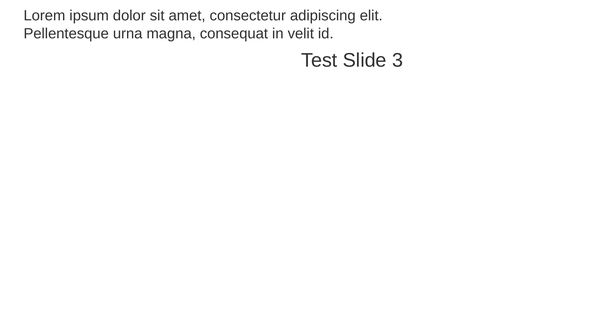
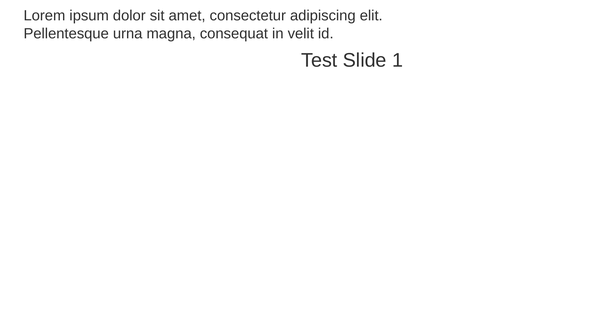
3: 3 -> 1 (398, 60)
